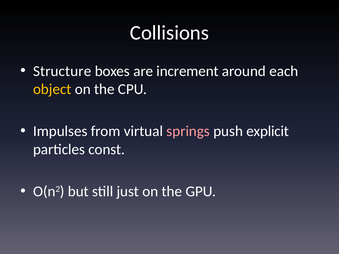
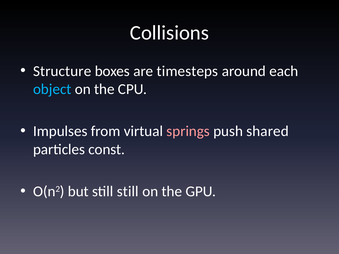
increment: increment -> timesteps (187, 71)
object colour: yellow -> light blue (52, 89)
explicit: explicit -> shared (268, 131)
still just: just -> still (128, 192)
